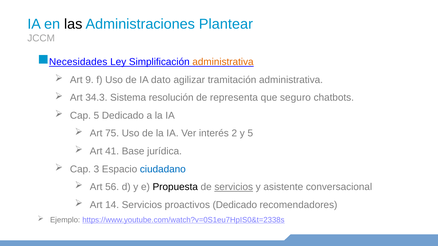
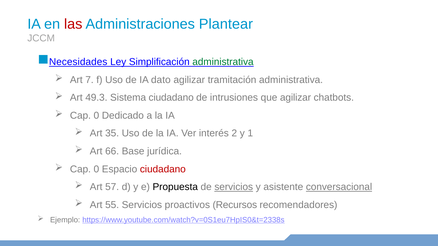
las colour: black -> red (73, 24)
administrativa colour: orange -> green (223, 62)
9: 9 -> 7 (89, 80)
34.3: 34.3 -> 49.3 (96, 98)
Sistema resolución: resolución -> ciudadano (171, 98)
representa: representa -> intrusiones (234, 98)
que seguro: seguro -> agilizar (296, 98)
5: 5 -> 0 (96, 116)
75: 75 -> 35 (112, 134)
y 5: 5 -> 1 (250, 134)
41: 41 -> 66 (112, 151)
3: 3 -> 0 (96, 169)
ciudadano colour: blue -> red (163, 169)
56: 56 -> 57 (112, 187)
conversacional underline: none -> present (339, 187)
14: 14 -> 55 (112, 205)
proactivos Dedicado: Dedicado -> Recursos (235, 205)
